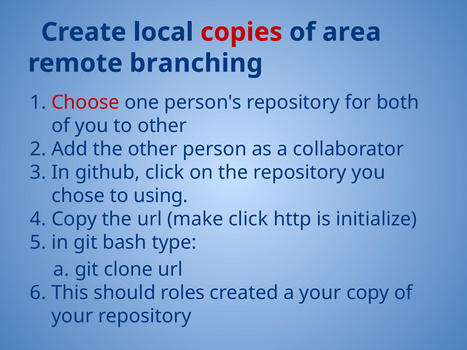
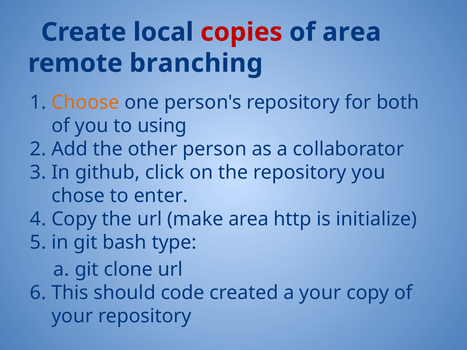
Choose colour: red -> orange (85, 102)
to other: other -> using (162, 126)
using: using -> enter (161, 196)
make click: click -> area (249, 219)
roles: roles -> code (183, 293)
